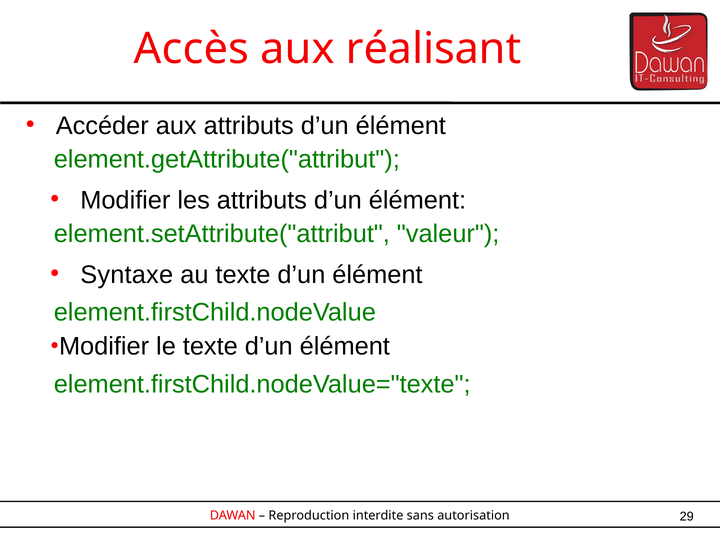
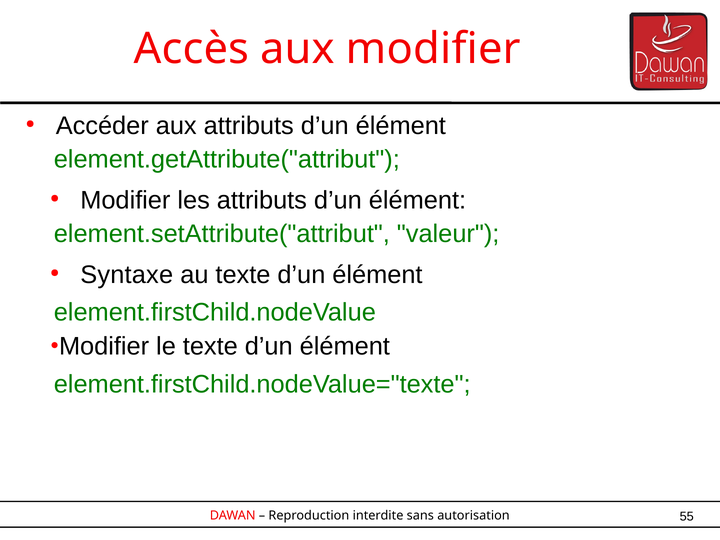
aux réalisant: réalisant -> modifier (433, 49)
29: 29 -> 55 (687, 516)
